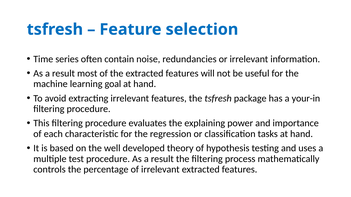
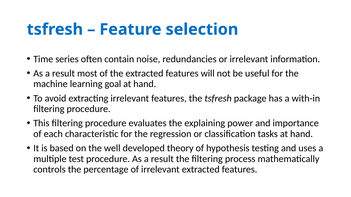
your-in: your-in -> with-in (306, 98)
